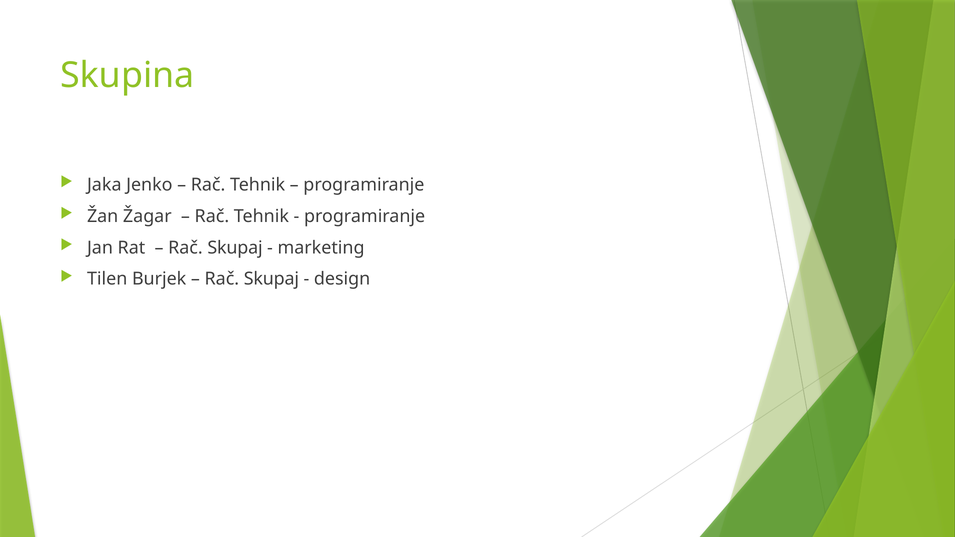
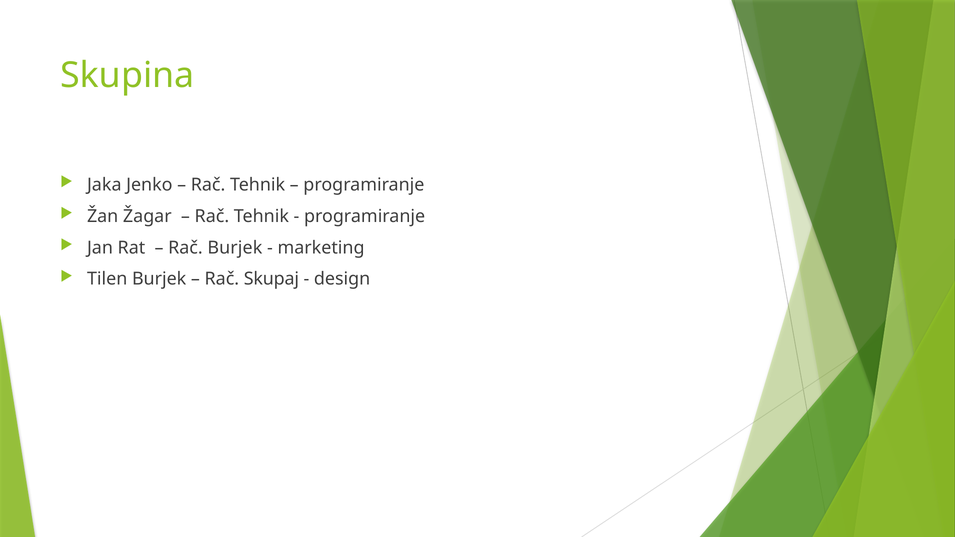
Skupaj: Skupaj -> Burjek (235, 248)
